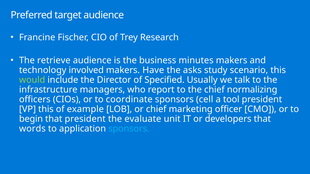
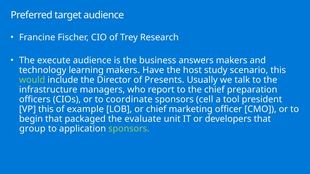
retrieve: retrieve -> execute (54, 61)
minutes: minutes -> answers (196, 61)
involved: involved -> learning (86, 70)
asks: asks -> host (192, 70)
Specified: Specified -> Presents (164, 80)
normalizing: normalizing -> preparation (252, 90)
that president: president -> packaged (85, 119)
words: words -> group (32, 129)
sponsors colour: light blue -> light green (129, 129)
